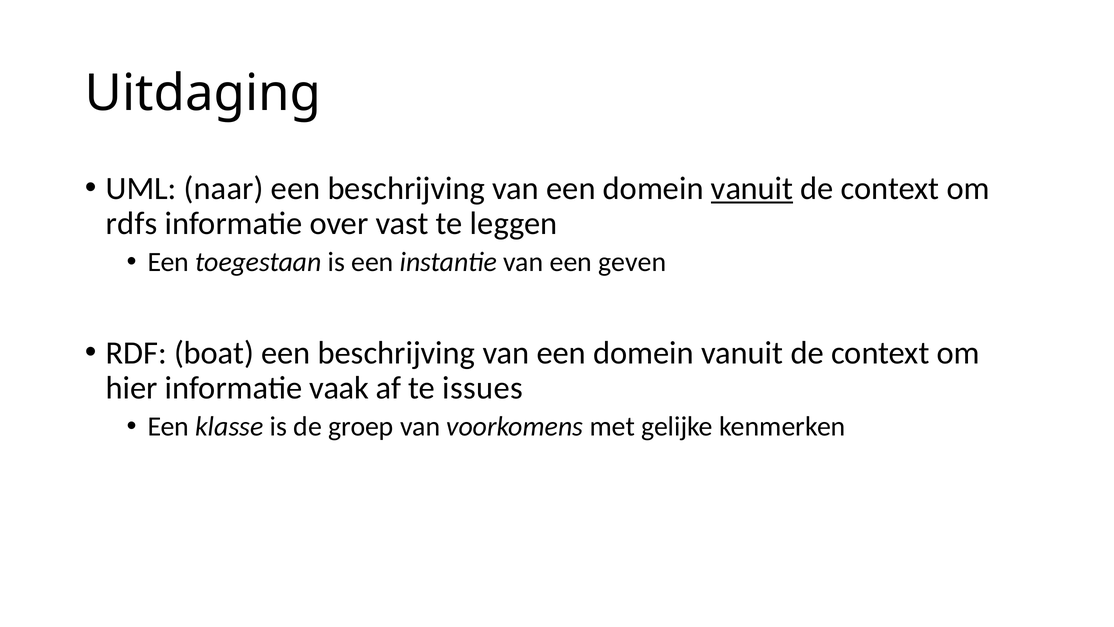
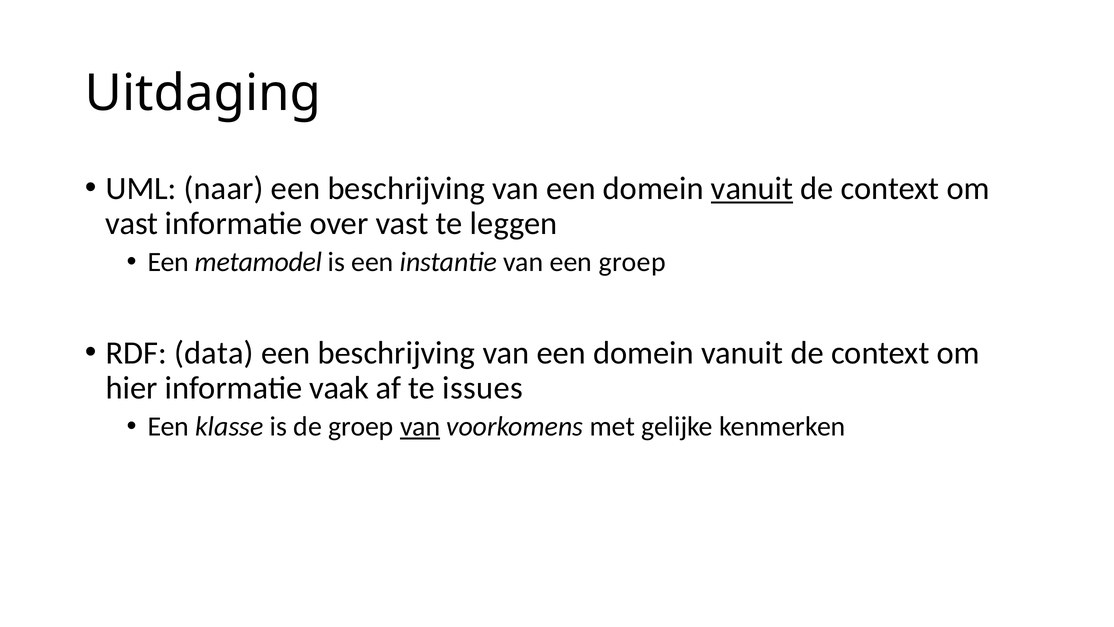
rdfs: rdfs -> vast (132, 223)
toegestaan: toegestaan -> metamodel (258, 262)
een geven: geven -> groep (632, 262)
boat: boat -> data (214, 353)
van underline: none -> present (420, 426)
